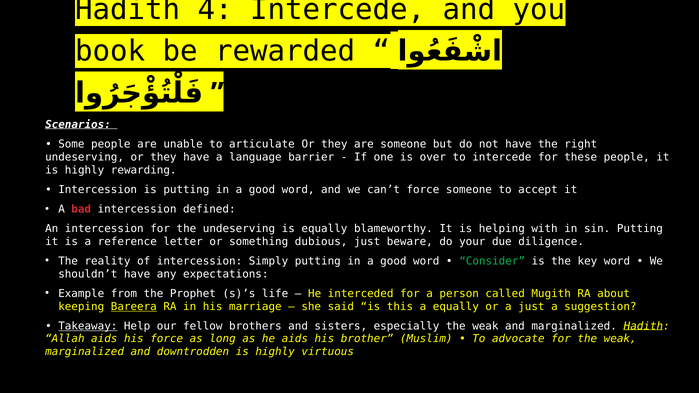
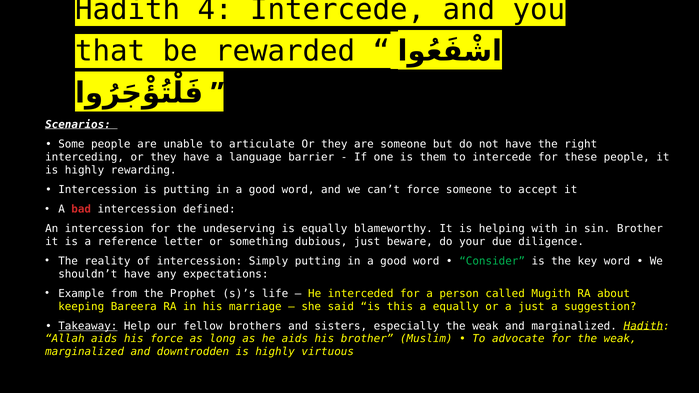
book: book -> that (110, 51)
undeserving: undeserving -> interceding (85, 157)
over: over -> them (433, 157)
sin Putting: Putting -> Brother (640, 229)
Bareera underline: present -> none (134, 307)
